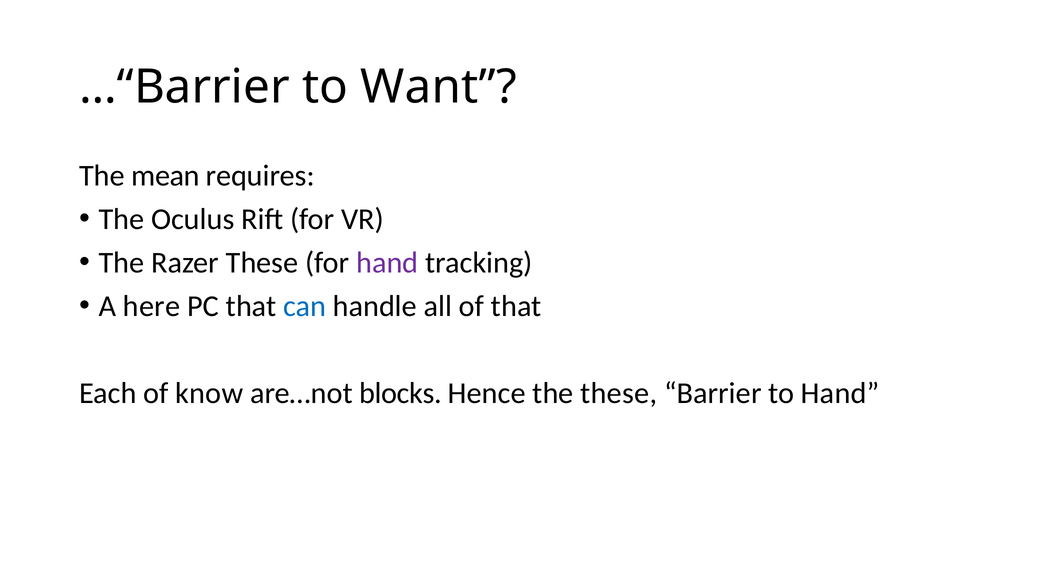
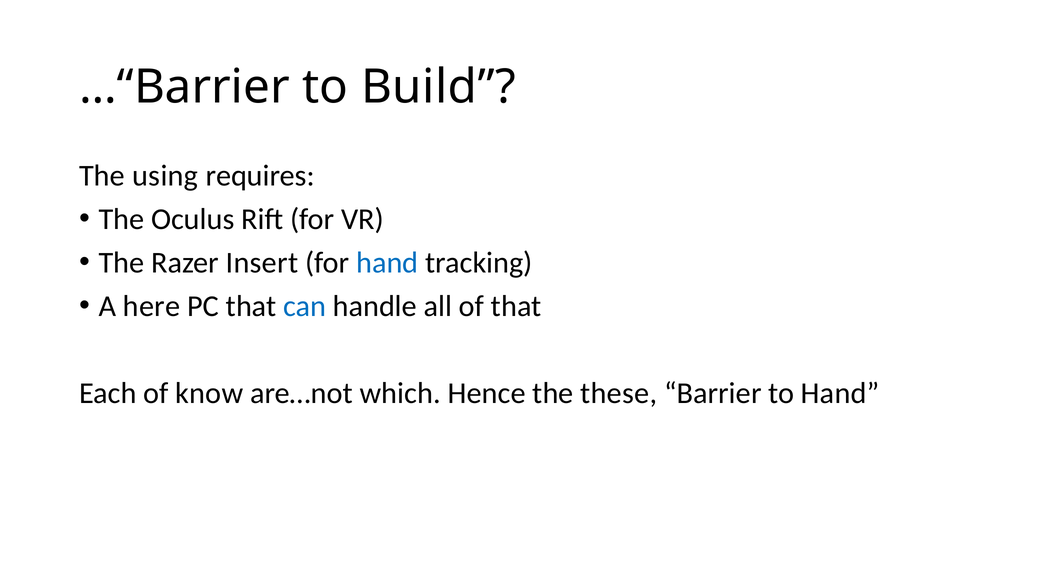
Want: Want -> Build (438, 87)
mean: mean -> using (165, 176)
Razer These: These -> Insert (262, 263)
hand colour: purple -> blue (387, 263)
blocks: blocks -> which (400, 393)
